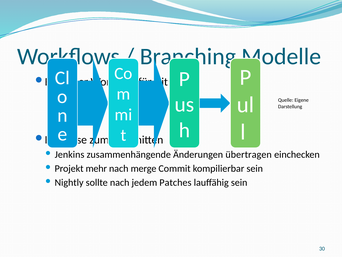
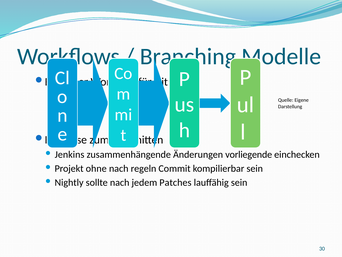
übertragen: übertragen -> vorliegende (249, 154)
mehr: mehr -> ohne (96, 168)
merge: merge -> regeln (144, 168)
